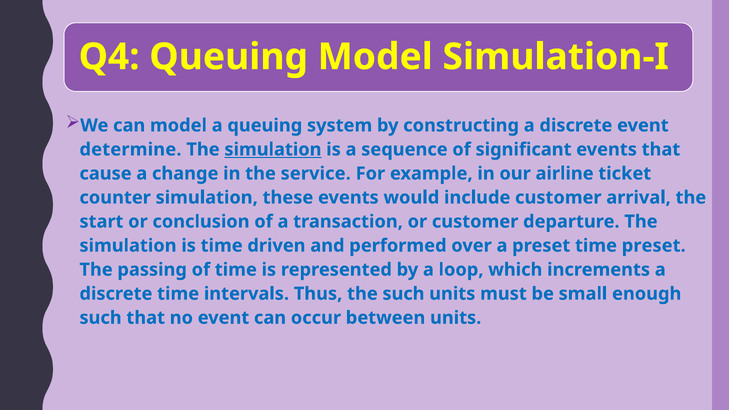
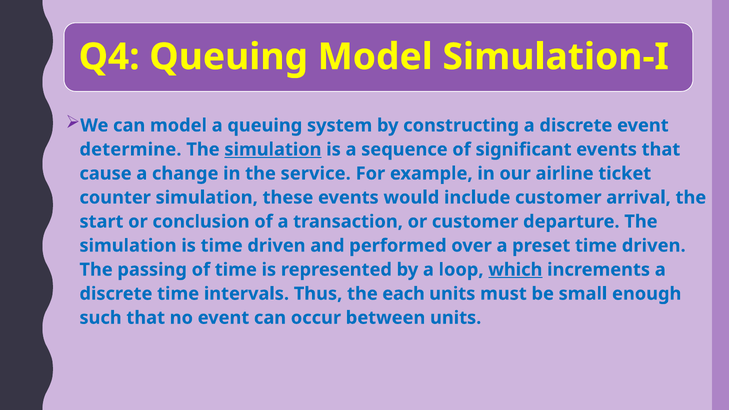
preset time preset: preset -> driven (654, 246)
which underline: none -> present (515, 270)
the such: such -> each (404, 294)
